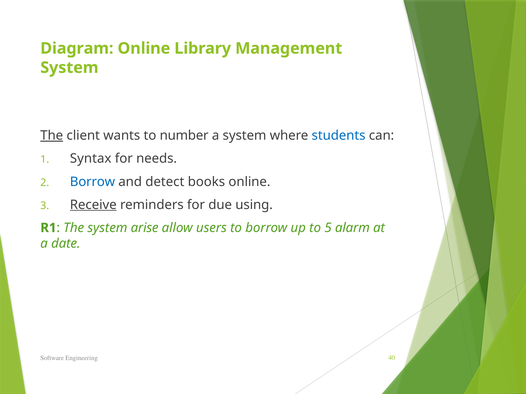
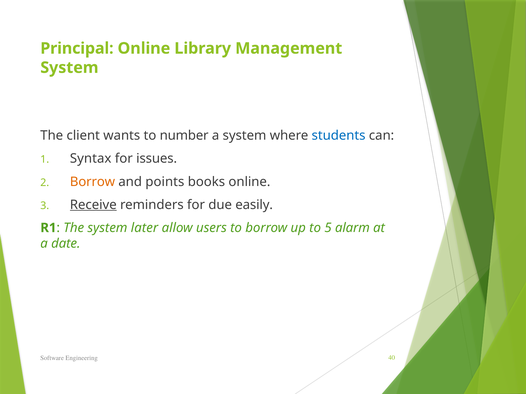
Diagram: Diagram -> Principal (77, 48)
The underline: present -> none (52, 136)
needs: needs -> issues (157, 159)
Borrow colour: blue -> orange (92, 182)
detect: detect -> points (165, 182)
using: using -> easily (254, 205)
arise: arise -> later (145, 228)
